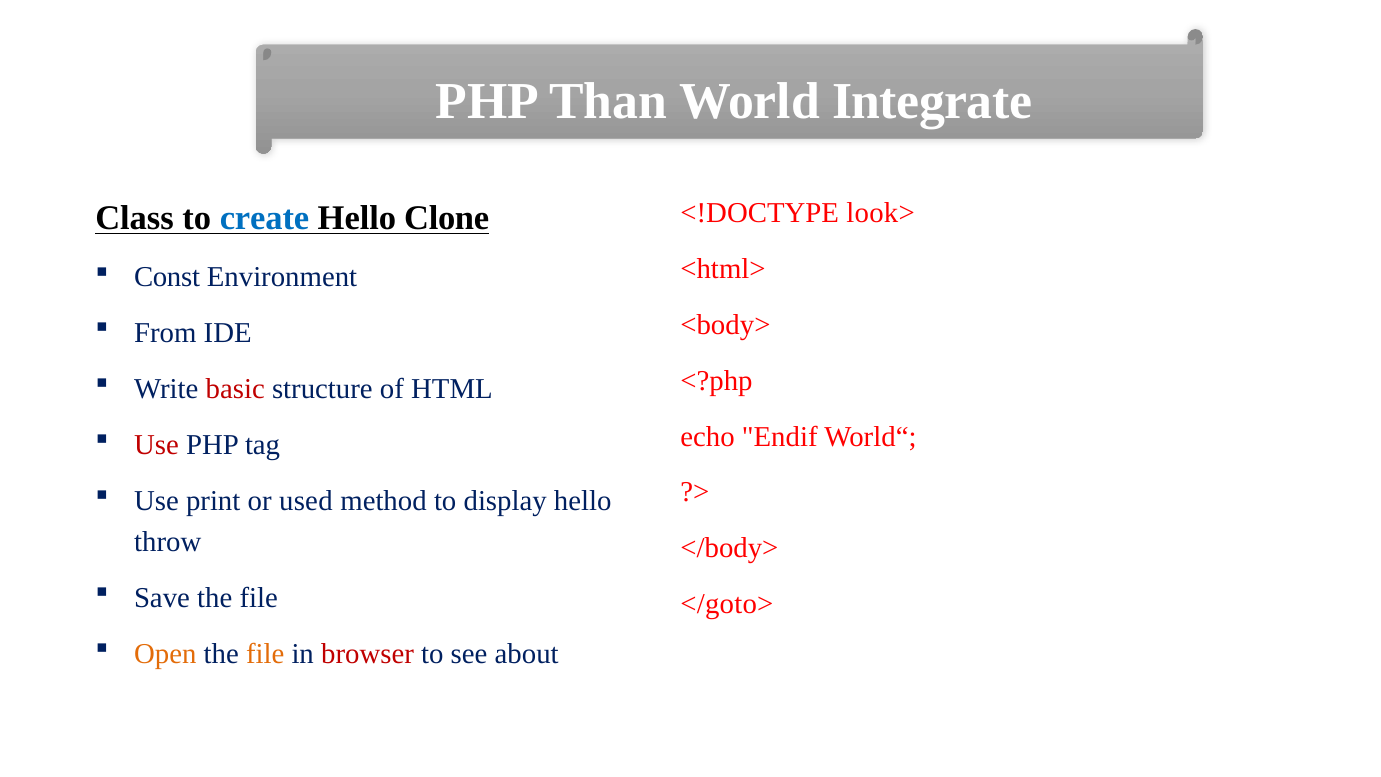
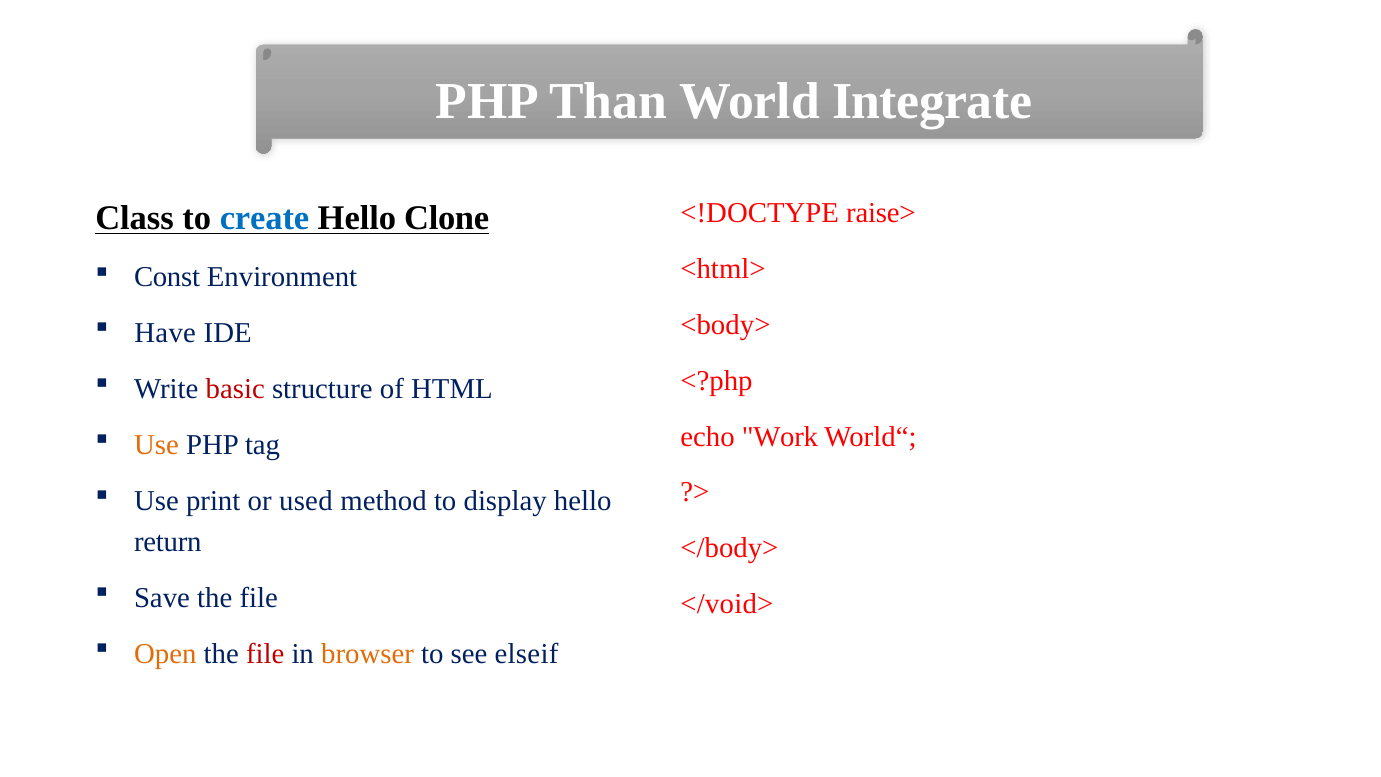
look>: look> -> raise> (881, 213)
From: From -> Have (165, 333)
Endif: Endif -> Work (780, 436)
Use colour: red -> orange (156, 445)
throw: throw -> return (168, 542)
</goto>: </goto> -> </void> (727, 604)
file colour: orange -> red (265, 654)
browser colour: red -> orange (368, 654)
about: about -> elseif (527, 654)
